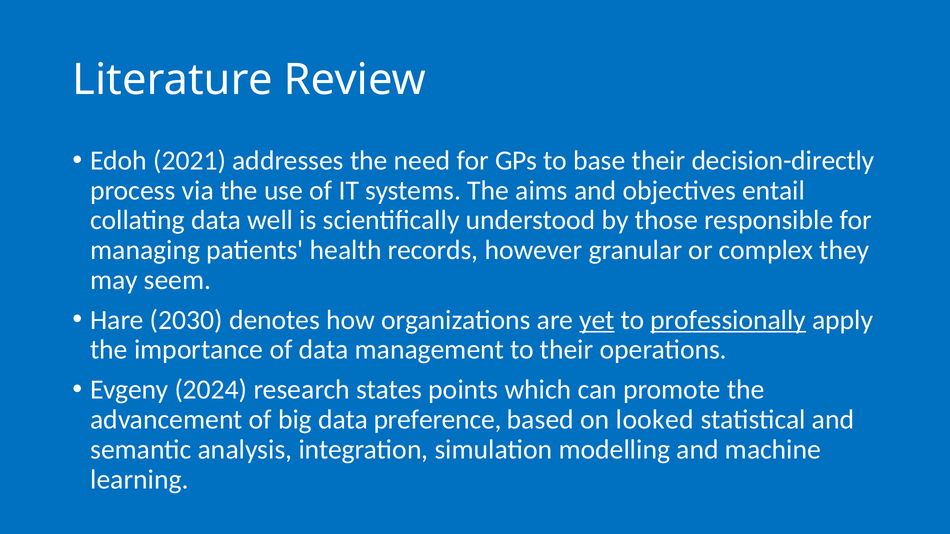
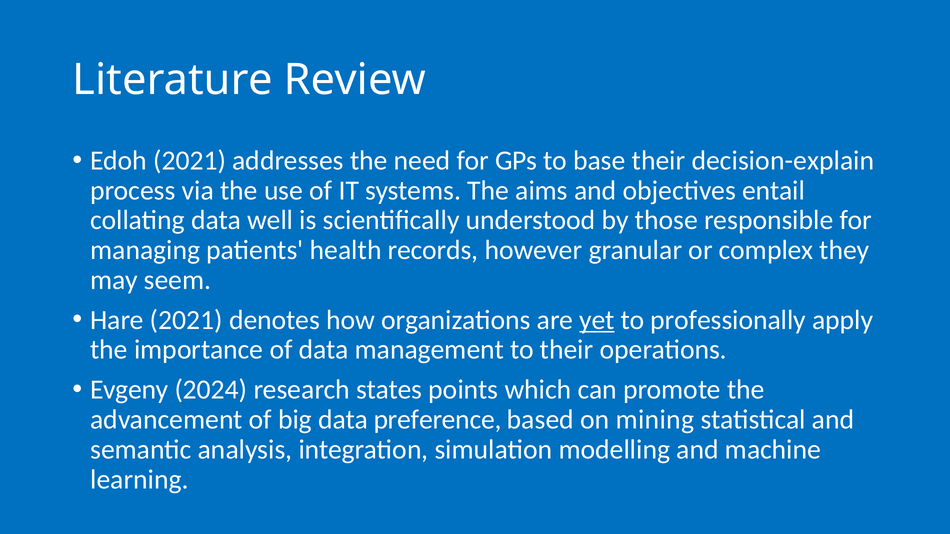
decision-directly: decision-directly -> decision-explain (783, 161)
Hare 2030: 2030 -> 2021 (186, 320)
professionally underline: present -> none (728, 320)
looked: looked -> mining (655, 420)
